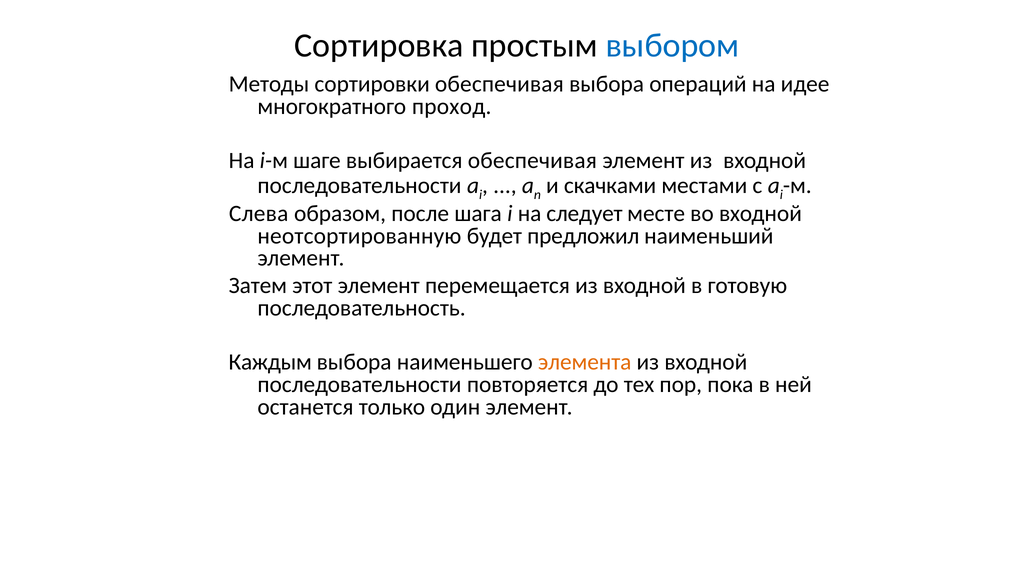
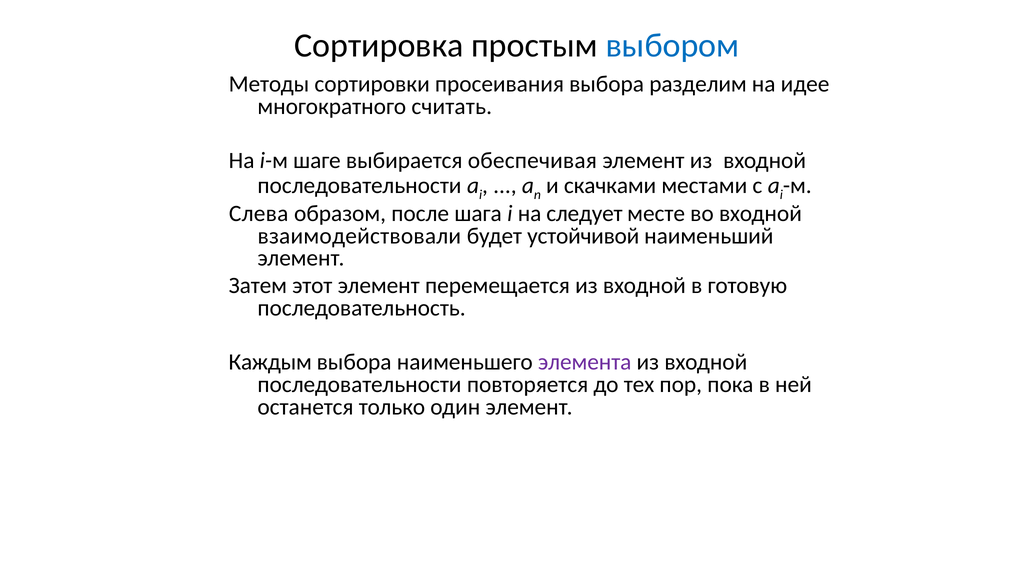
сортировки обеспечивая: обеспечивая -> просеивания (499, 84)
операций: операций -> разделим (698, 84)
проход: проход -> считать (452, 107)
неотсортированную: неотсортированную -> взаимодействовали (359, 236)
предложил: предложил -> устойчивой (583, 236)
элемента colour: orange -> purple (585, 362)
